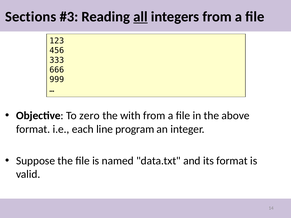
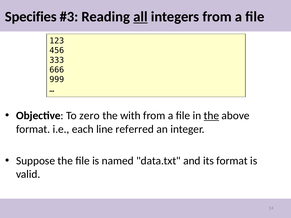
Sections: Sections -> Specifies (31, 17)
the underline: none -> present (211, 116)
program: program -> referred (135, 129)
